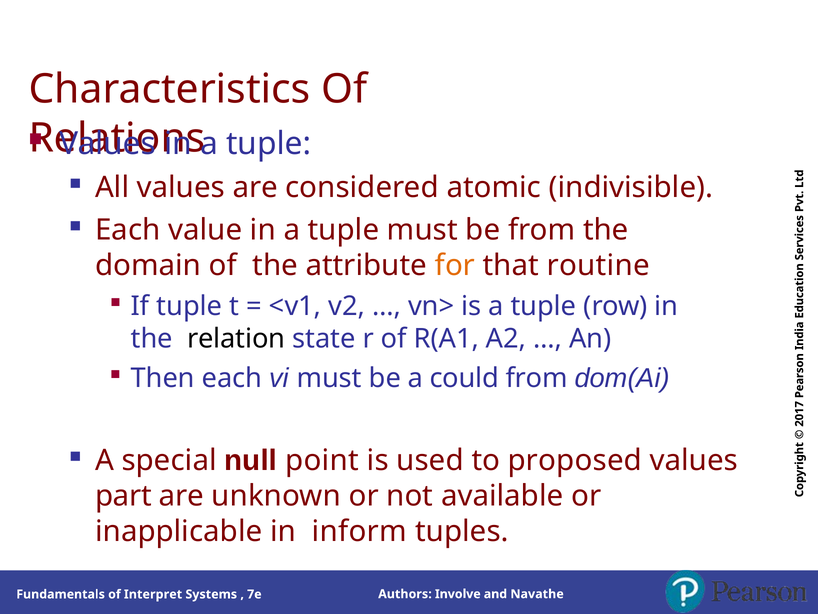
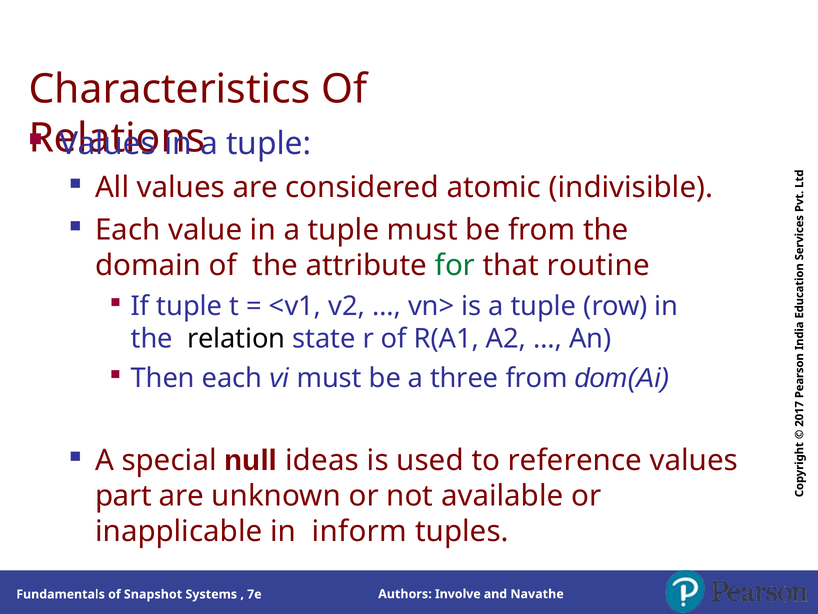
for colour: orange -> green (455, 265)
could: could -> three (464, 378)
point: point -> ideas (322, 460)
proposed: proposed -> reference (575, 460)
Interpret: Interpret -> Snapshot (153, 594)
